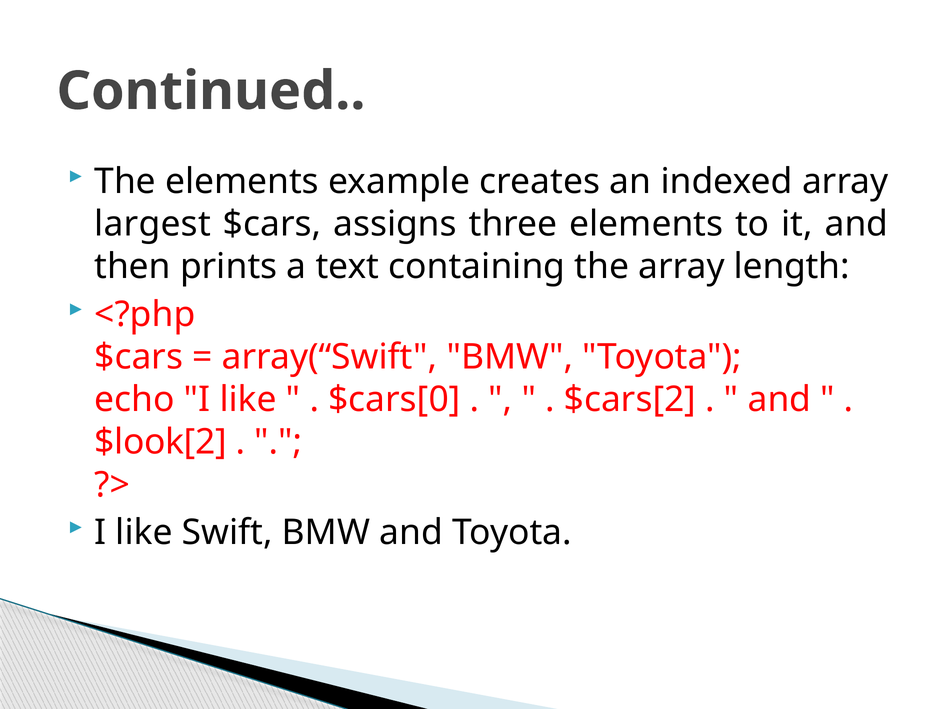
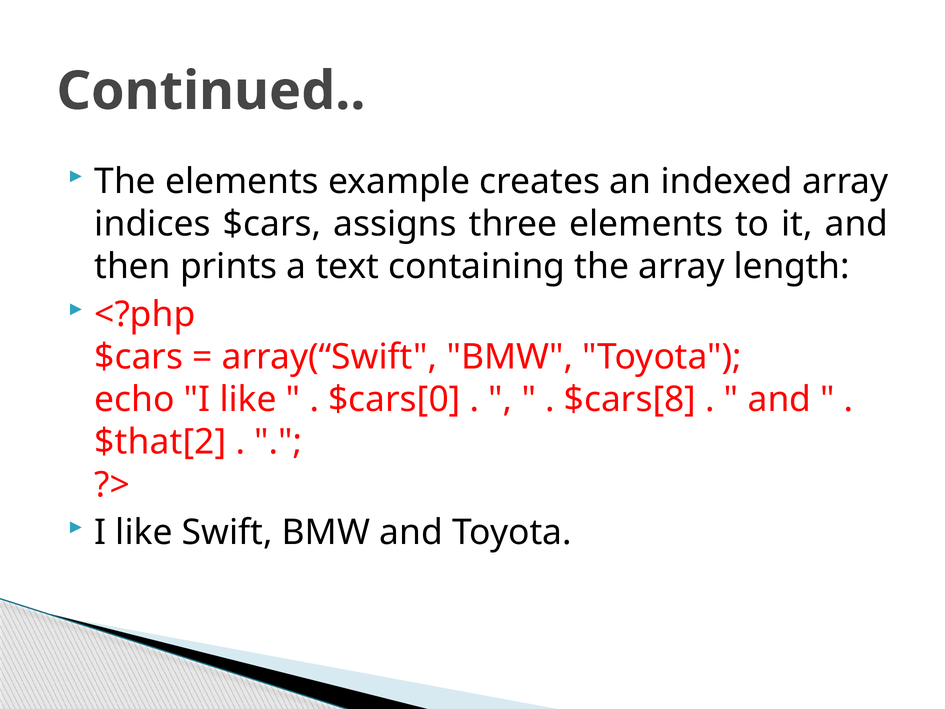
largest: largest -> indices (153, 224)
$cars[2: $cars[2 -> $cars[8 (630, 400)
$look[2: $look[2 -> $that[2 (160, 442)
